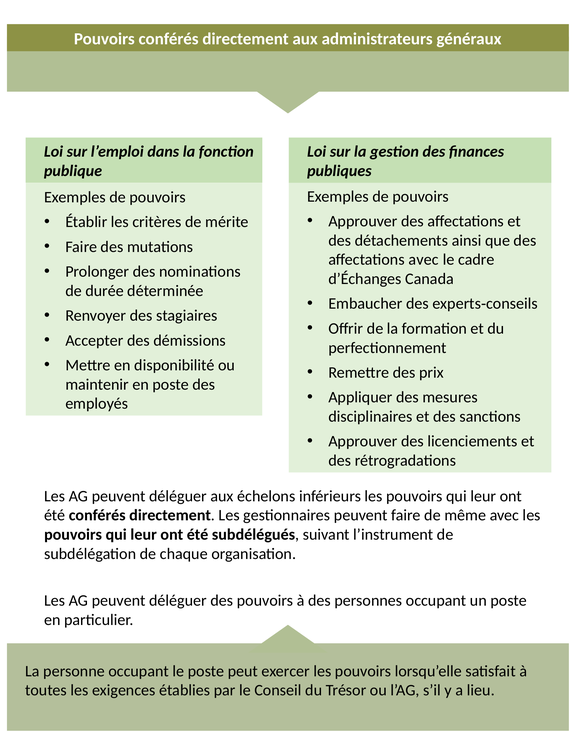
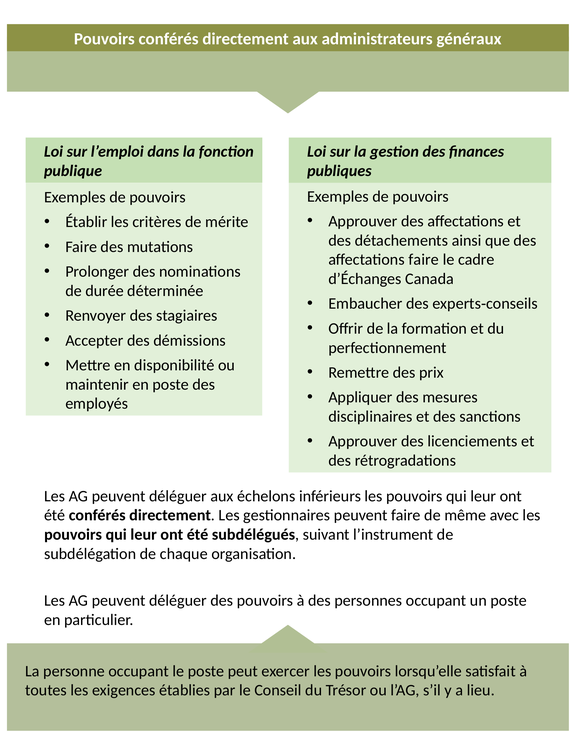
affectations avec: avec -> faire (424, 260)
